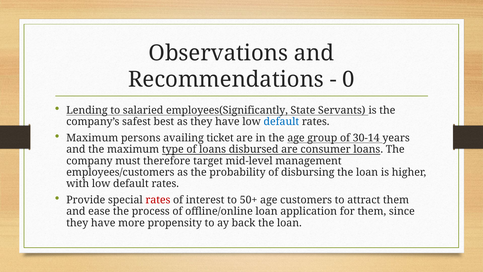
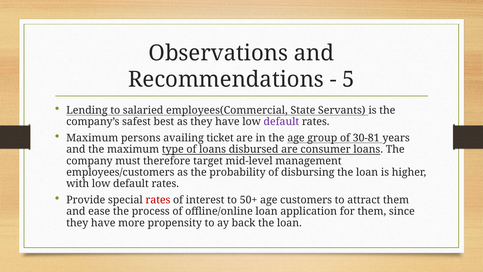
0: 0 -> 5 (349, 80)
employees(Significantly: employees(Significantly -> employees(Commercial (227, 110)
default colour: blue -> purple (281, 122)
30-14: 30-14 -> 30-81 (366, 138)
